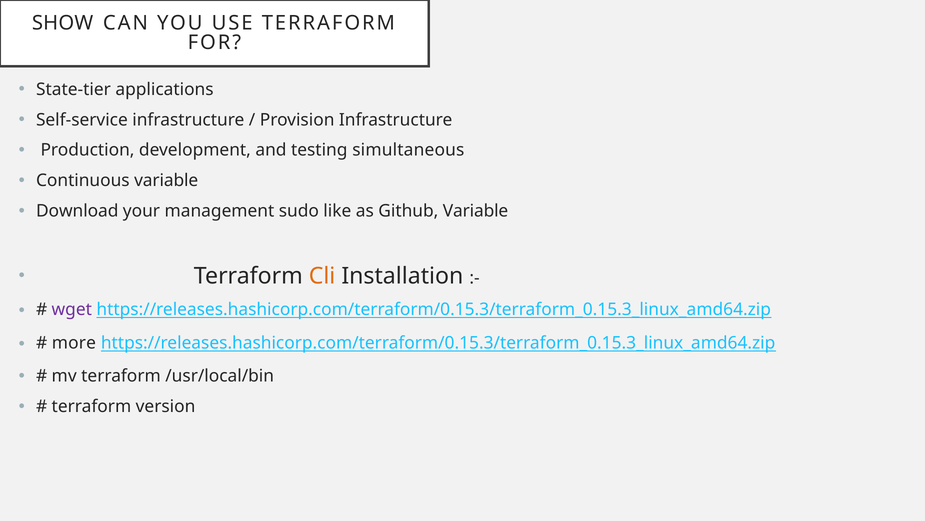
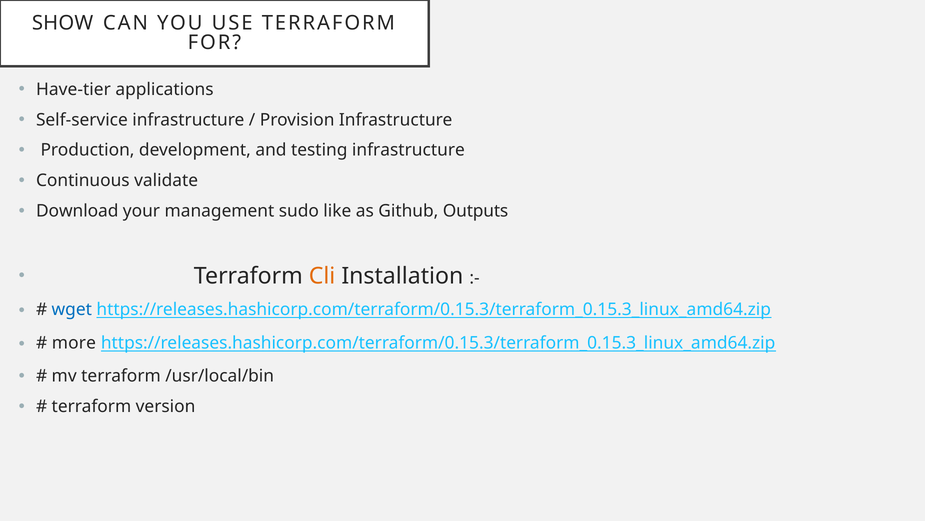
State-tier: State-tier -> Have-tier (73, 89)
testing simultaneous: simultaneous -> infrastructure (408, 150)
Continuous variable: variable -> validate (166, 181)
Github Variable: Variable -> Outputs (476, 211)
wget colour: purple -> blue (72, 309)
